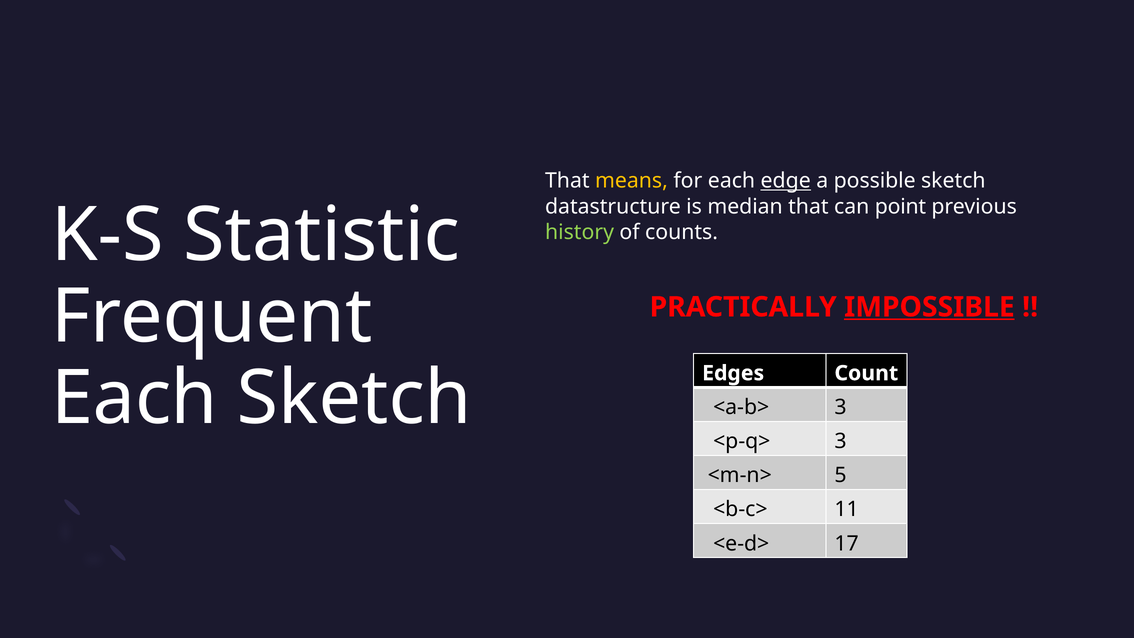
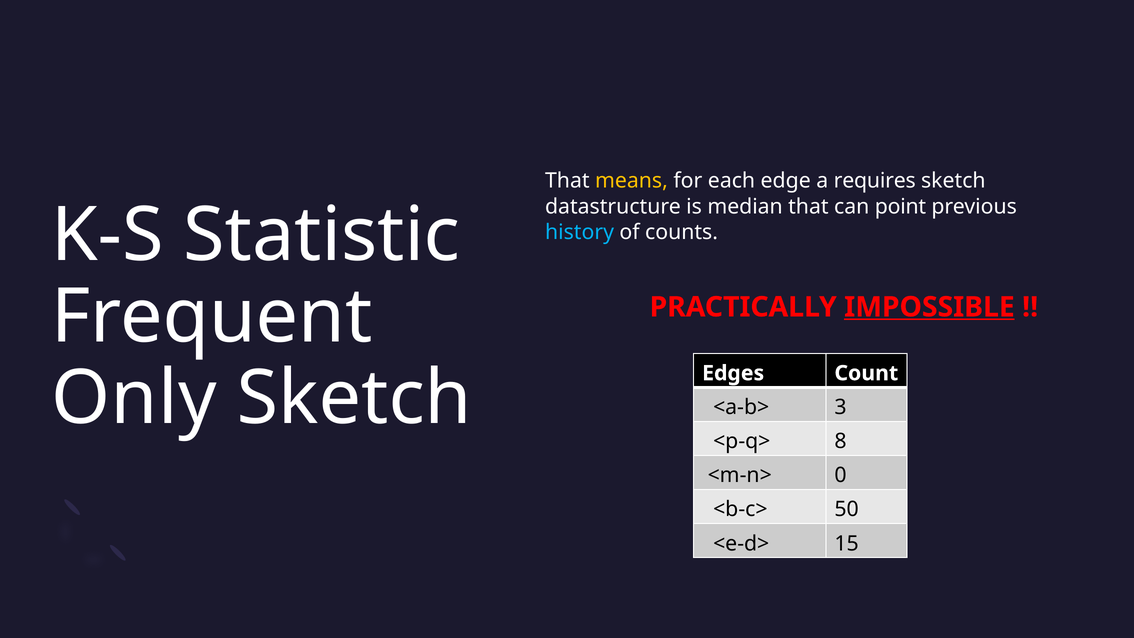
edge underline: present -> none (786, 181)
possible: possible -> requires (875, 181)
history colour: light green -> light blue (580, 232)
Each: Each -> Only (134, 398)
<p-q> 3: 3 -> 8 (841, 441)
5: 5 -> 0 (841, 475)
11: 11 -> 50 (847, 509)
17: 17 -> 15 (847, 543)
